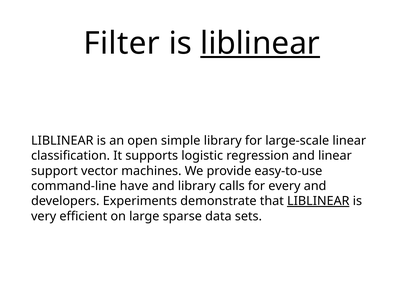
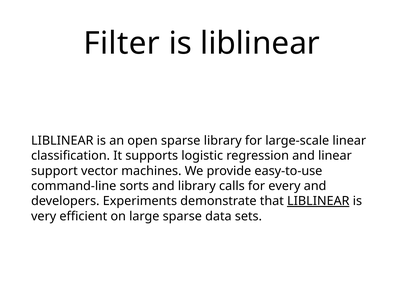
liblinear underline: present -> none (260, 44)
open simple: simple -> sparse (181, 141)
have: have -> sorts (134, 186)
